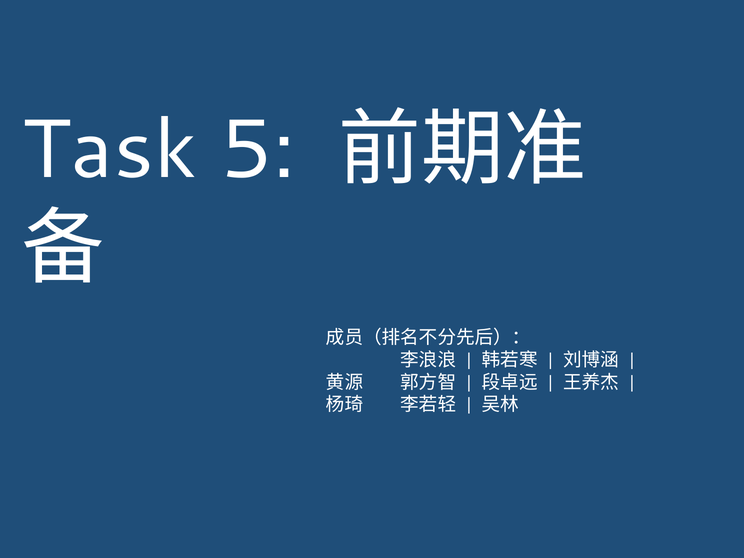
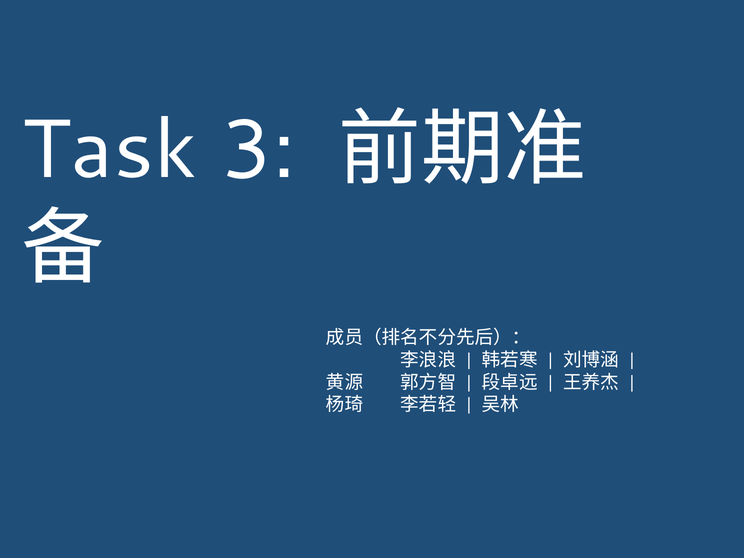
5: 5 -> 3 (258, 150)
